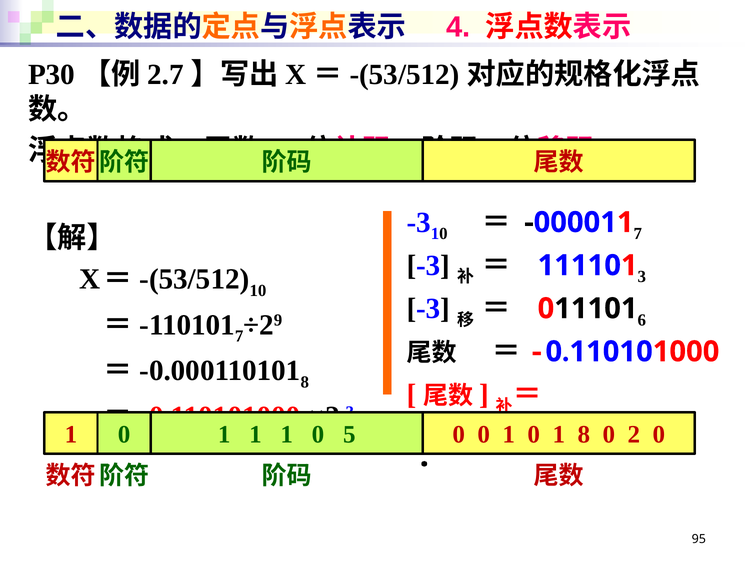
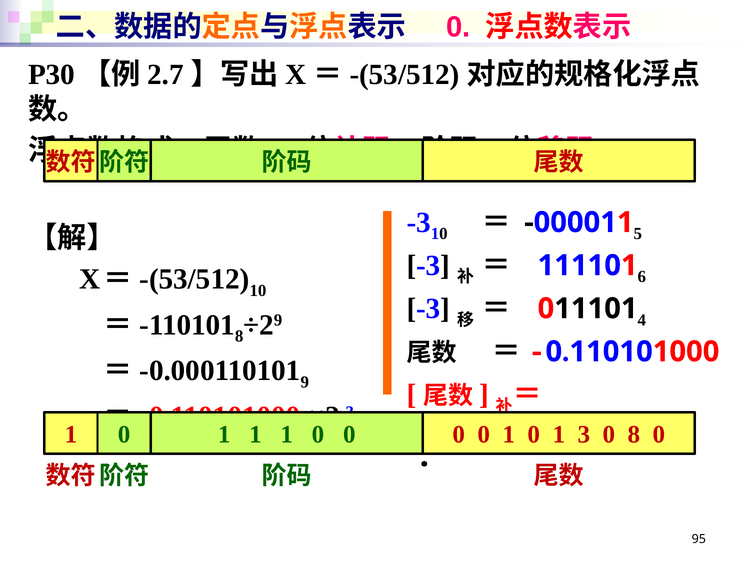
4: 4 -> 0 (458, 27)
7: 7 -> 5 (638, 233)
3: 3 -> 6 (642, 276)
6: 6 -> 4 (642, 320)
7: 7 -> 8 (239, 336)
8: 8 -> 9 (305, 382)
5: 5 -> 0 (349, 434)
8: 8 -> 3 (584, 434)
0 2: 2 -> 8 (634, 434)
